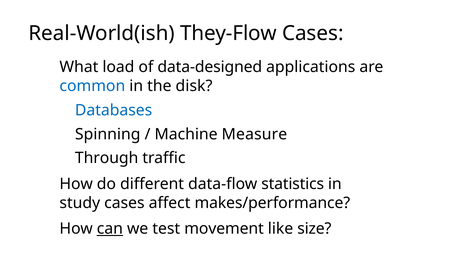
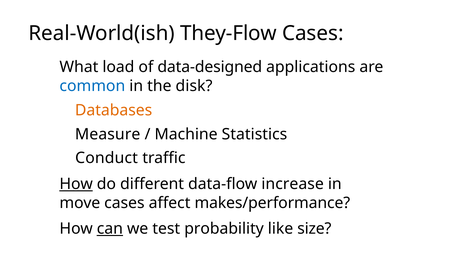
Databases colour: blue -> orange (114, 110)
Spinning: Spinning -> Measure (108, 134)
Measure: Measure -> Statistics (254, 134)
Through: Through -> Conduct (107, 158)
How underline: none -> present (76, 184)
statistics: statistics -> increase (293, 184)
study: study -> move (80, 202)
movement: movement -> probability (224, 228)
